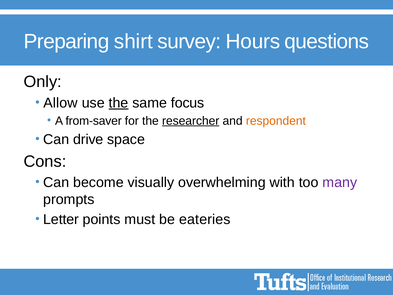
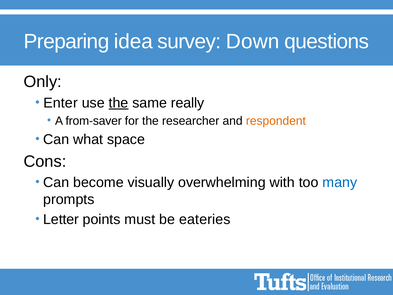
shirt: shirt -> idea (133, 42)
Hours: Hours -> Down (253, 42)
Allow: Allow -> Enter (61, 103)
focus: focus -> really (188, 103)
researcher underline: present -> none (191, 121)
drive: drive -> what (88, 139)
many colour: purple -> blue (340, 182)
